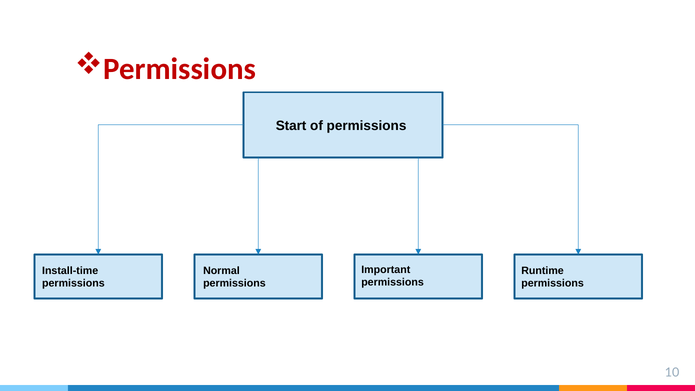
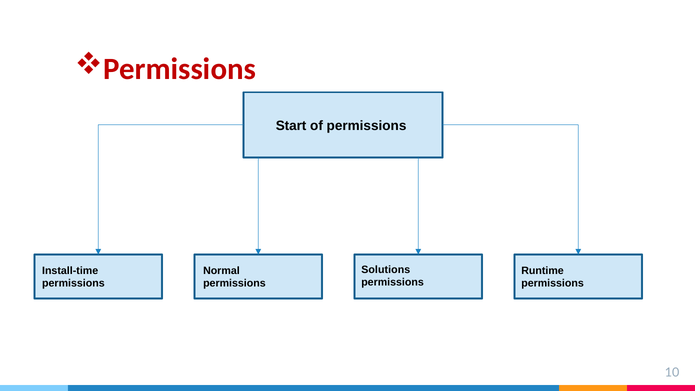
Important: Important -> Solutions (386, 270)
